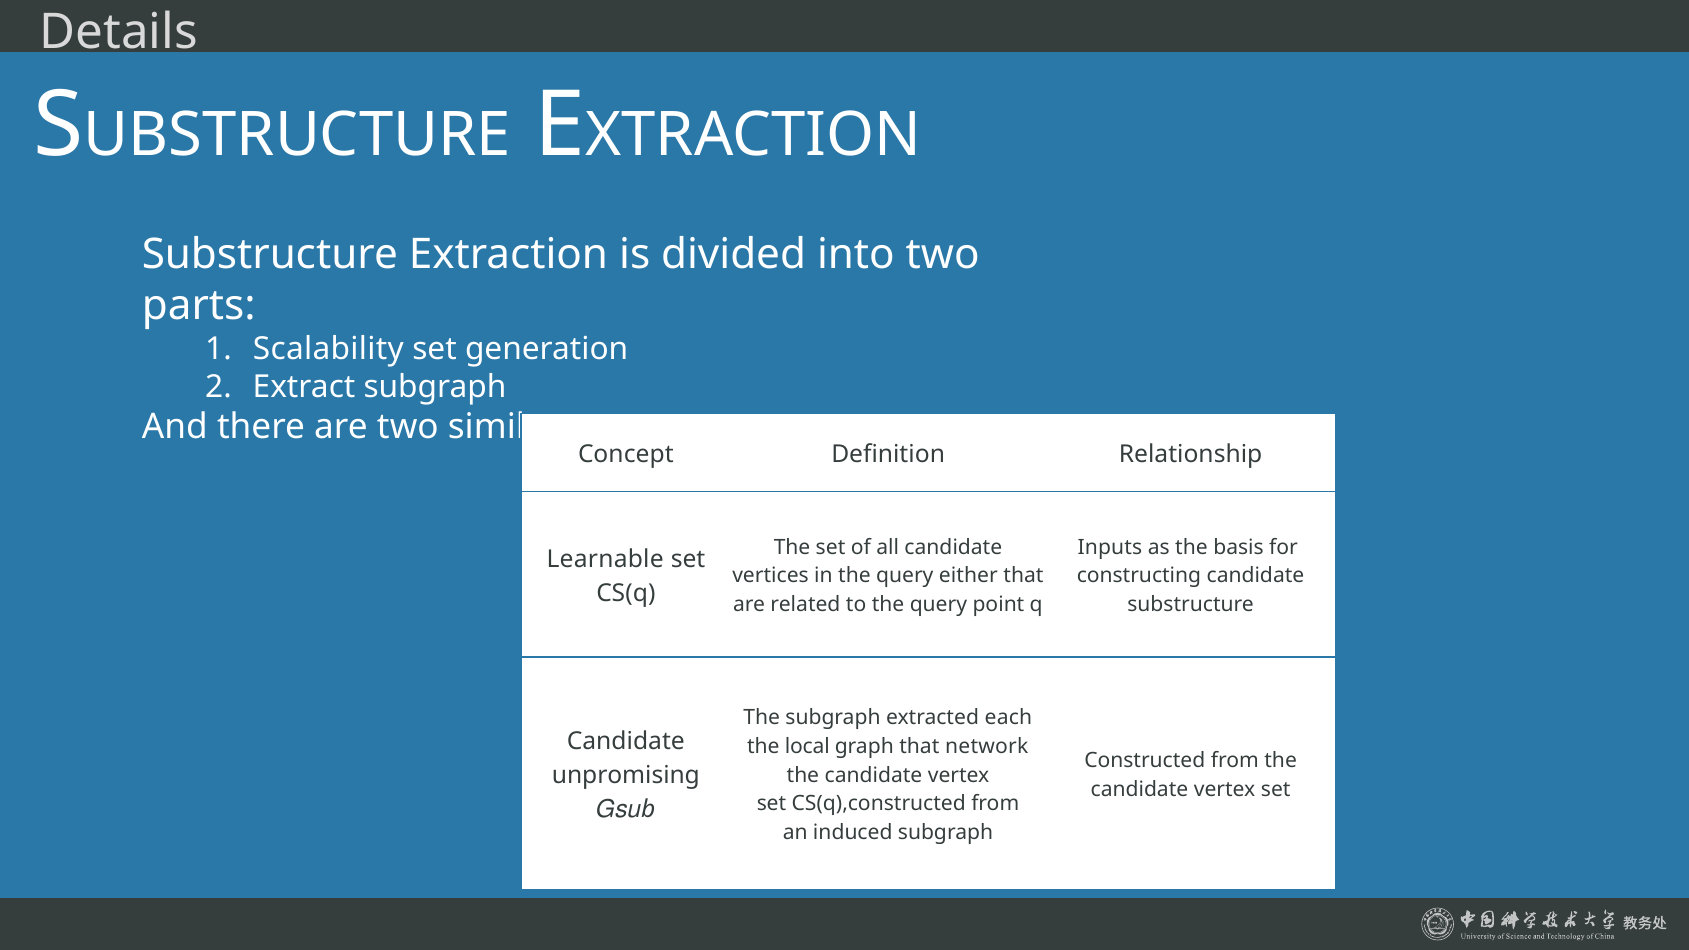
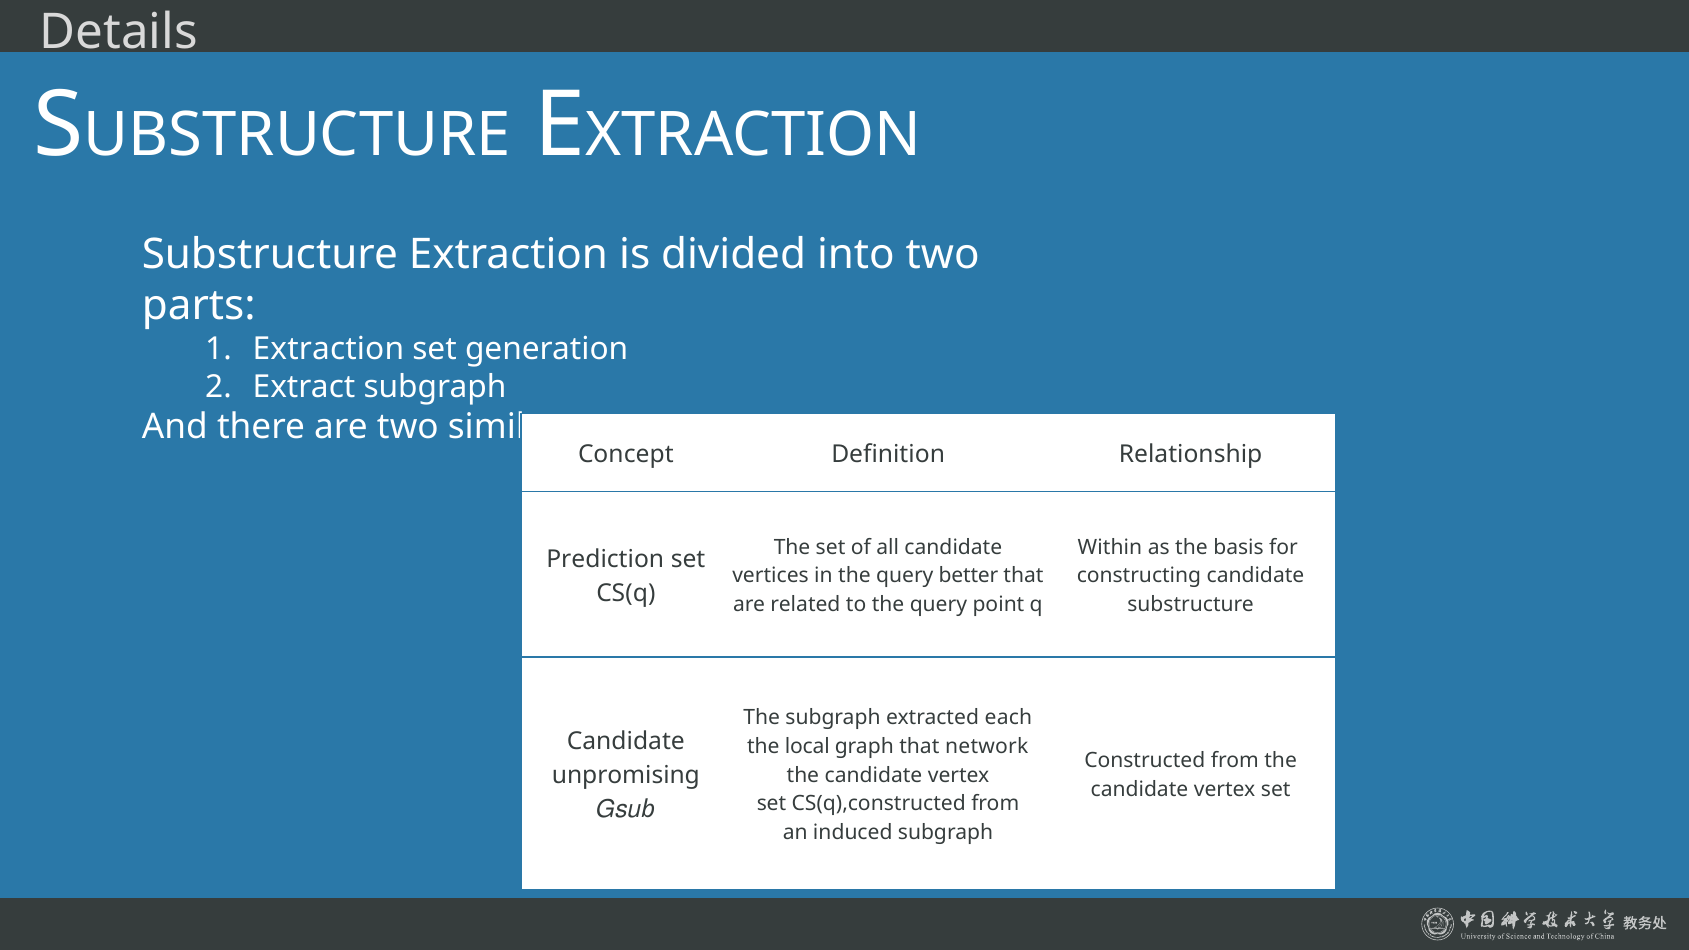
Scalability: Scalability -> Extraction (328, 349)
Inputs: Inputs -> Within (1110, 547)
Learnable: Learnable -> Prediction (605, 559)
either: either -> better (969, 576)
